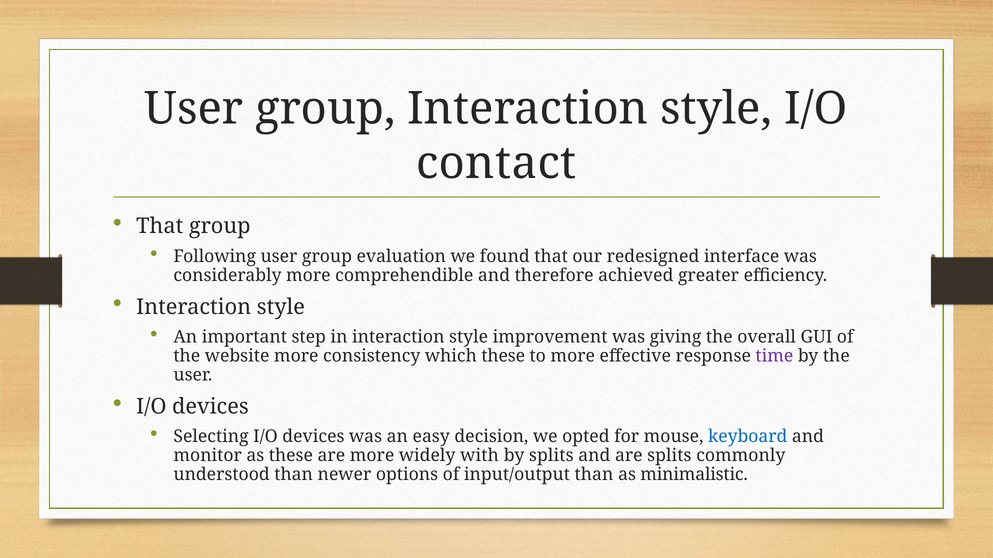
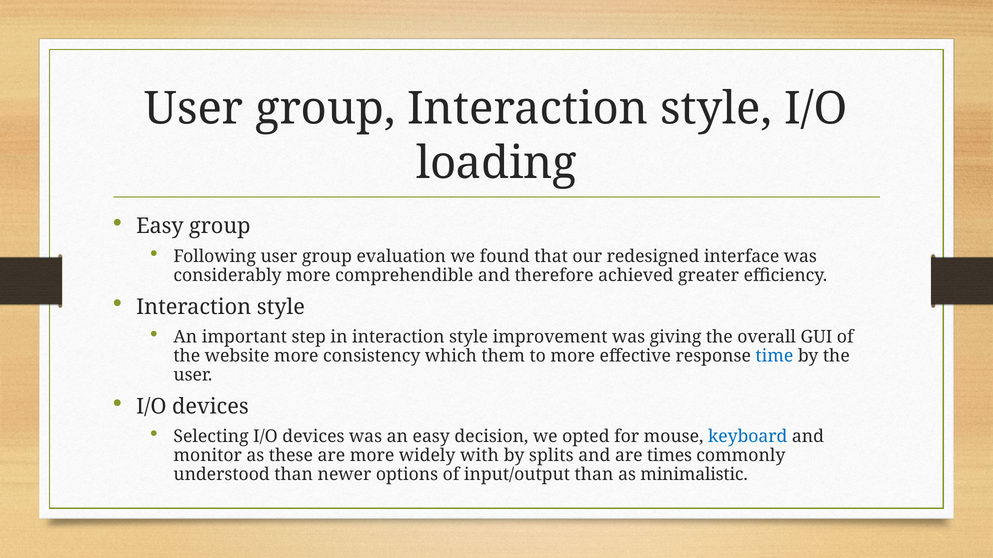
contact: contact -> loading (497, 164)
That: That -> Easy (160, 227)
which these: these -> them (503, 356)
time colour: purple -> blue (774, 356)
are splits: splits -> times (669, 456)
